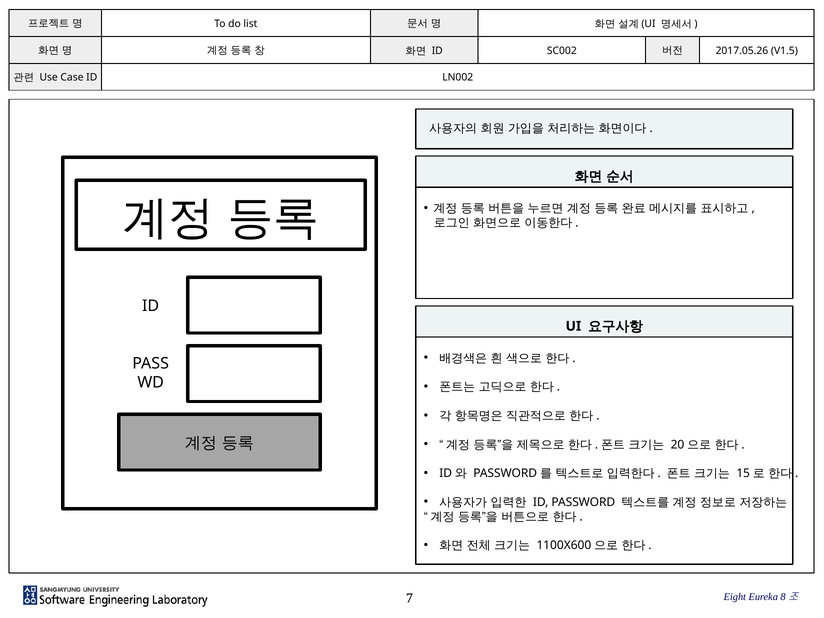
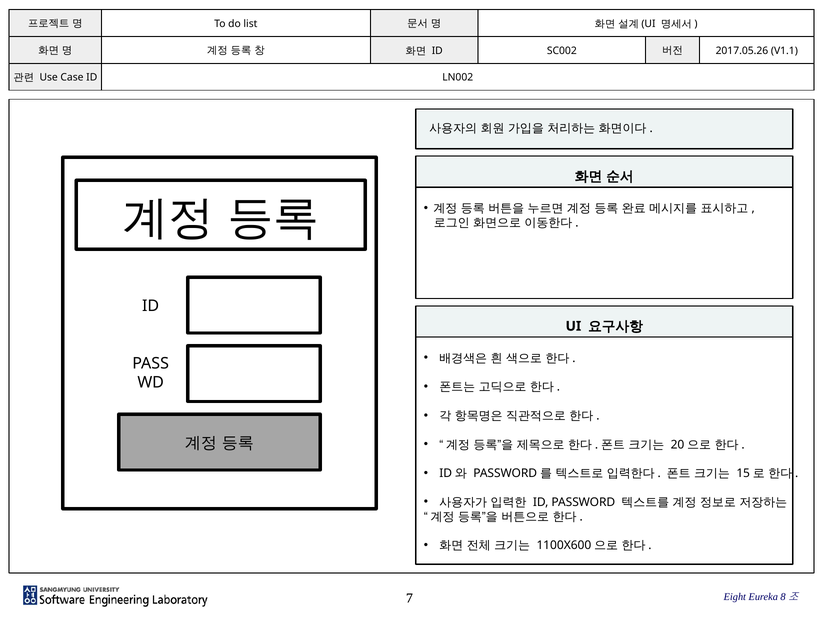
V1.5: V1.5 -> V1.1 (784, 51)
